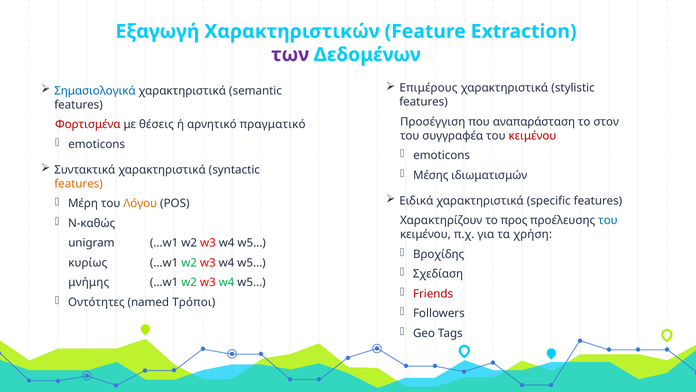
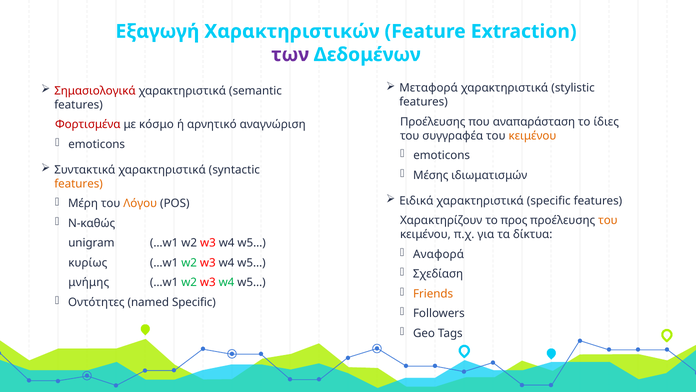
Επιμέρους: Επιμέρους -> Μεταφορά (429, 88)
Σημασιολογικά colour: blue -> red (95, 91)
Προσέγγιση: Προσέγγιση -> Προέλευσης (433, 122)
στον: στον -> ίδιες (606, 122)
θέσεις: θέσεις -> κόσμο (156, 124)
πραγματικό: πραγματικό -> αναγνώριση (273, 124)
κειμένου colour: red -> orange (532, 136)
του colour: blue -> orange (608, 220)
χρήση: χρήση -> δίκτυα (533, 234)
Βροχίδης: Βροχίδης -> Αναφορά (439, 254)
Friends colour: red -> orange (433, 293)
named Τρόποι: Τρόποι -> Specific (194, 302)
